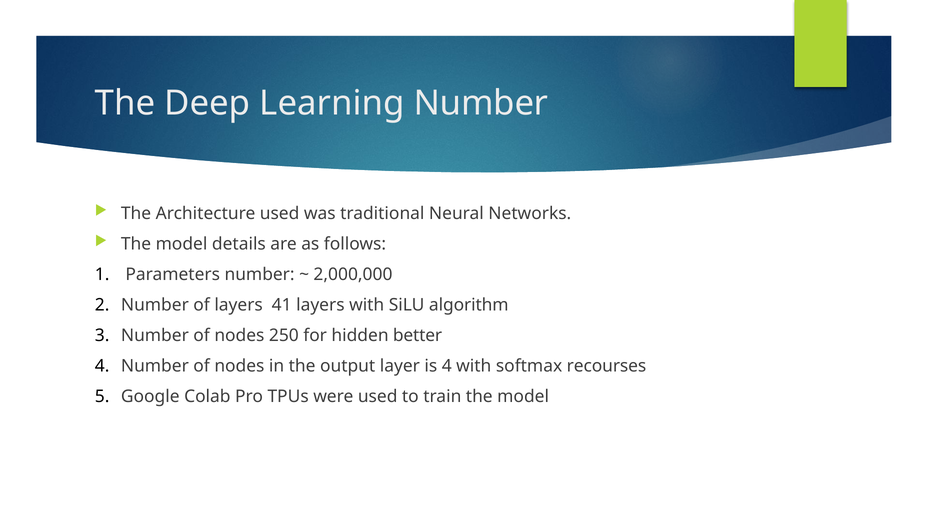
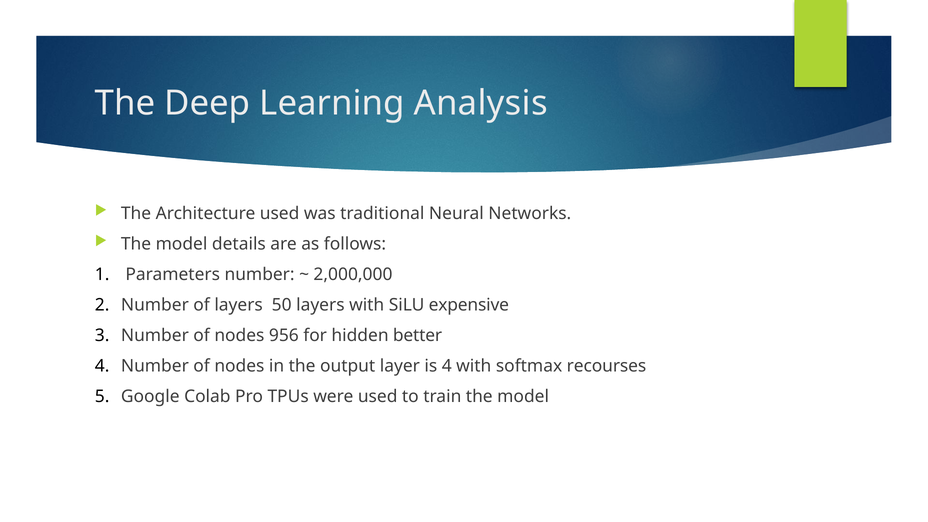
Learning Number: Number -> Analysis (481, 103)
41: 41 -> 50 (282, 305)
algorithm: algorithm -> expensive (469, 305)
250: 250 -> 956 (284, 336)
